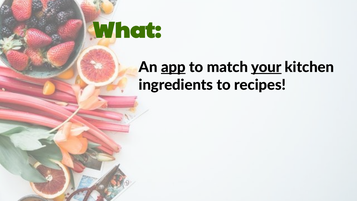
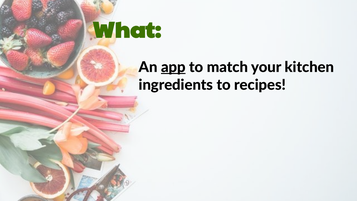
your underline: present -> none (266, 67)
